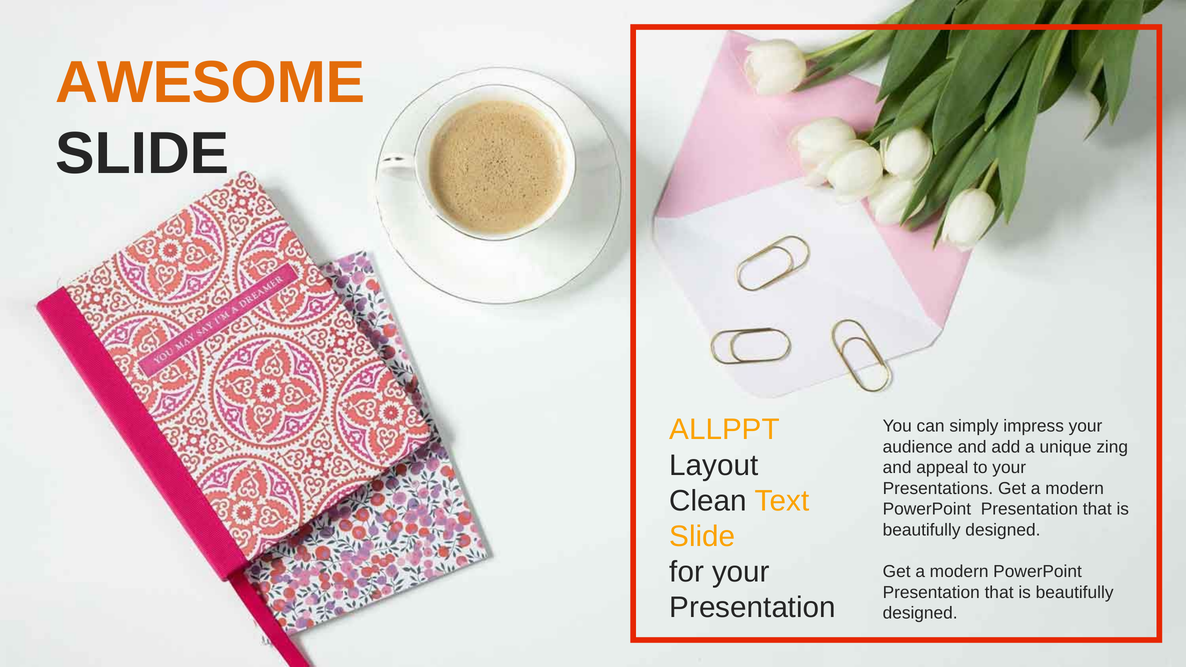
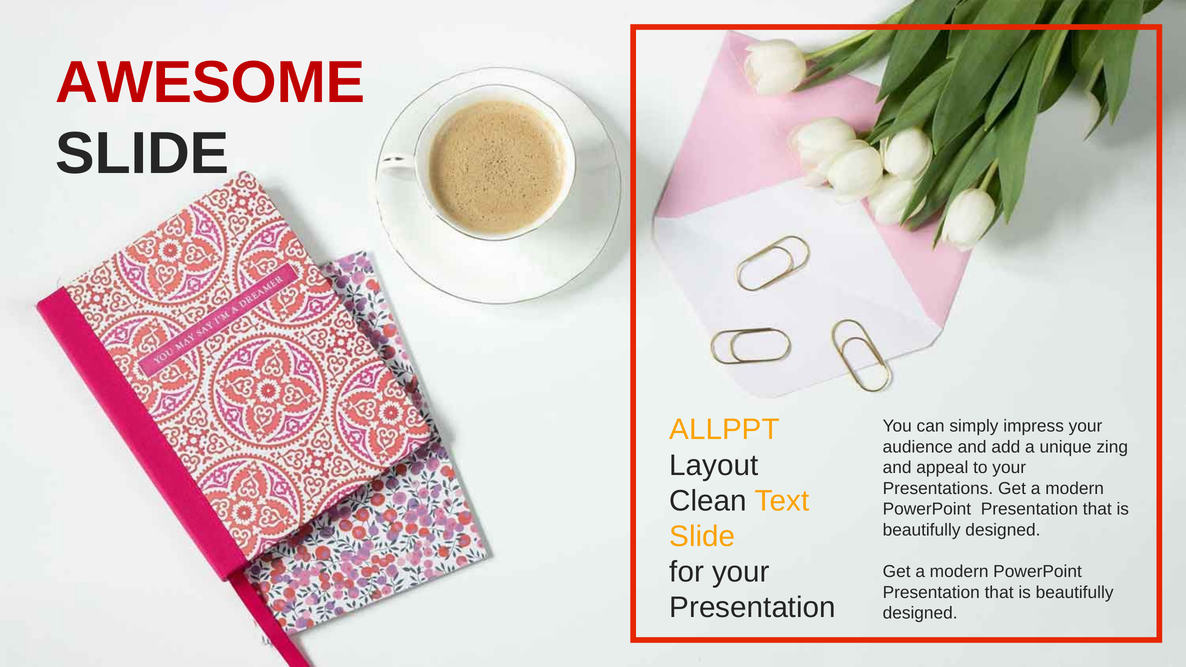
AWESOME colour: orange -> red (210, 83)
